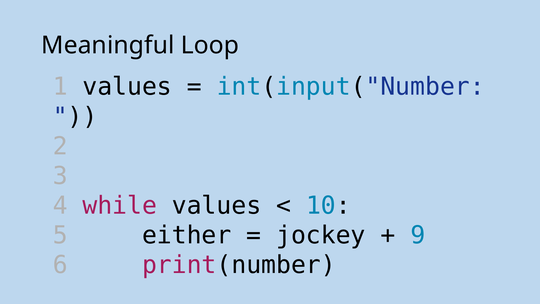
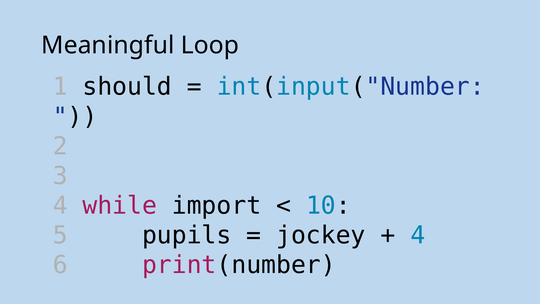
1 values: values -> should (127, 87)
while values: values -> import (217, 205)
either: either -> pupils (187, 235)
9: 9 -> 4 (418, 235)
